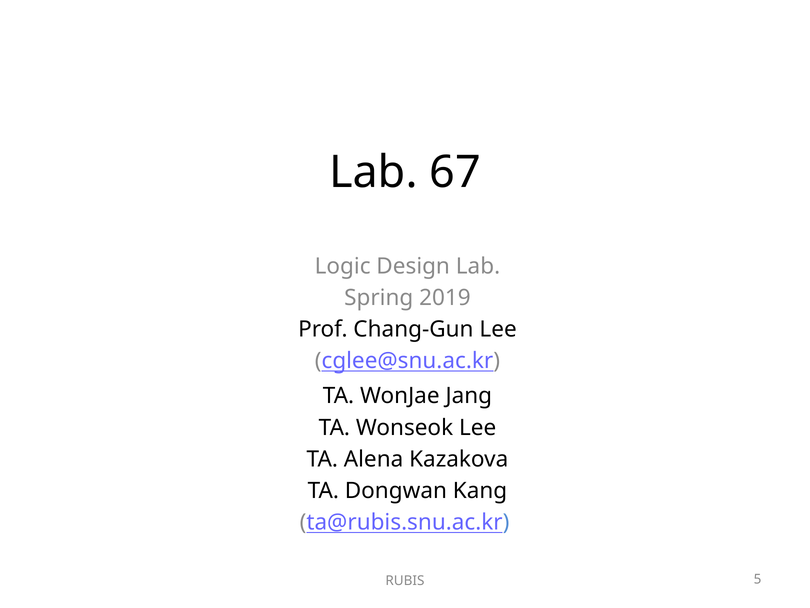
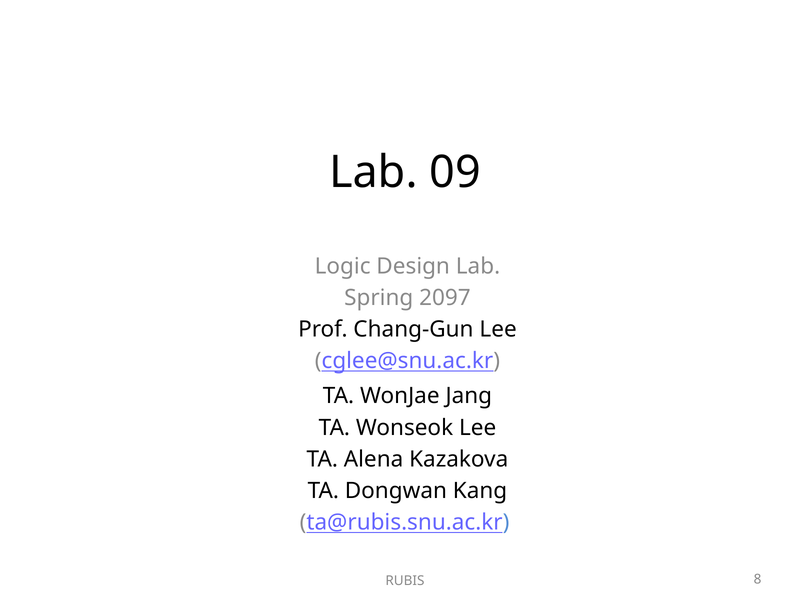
67: 67 -> 09 (455, 172)
2019: 2019 -> 2097 (445, 297)
5: 5 -> 8 (758, 579)
